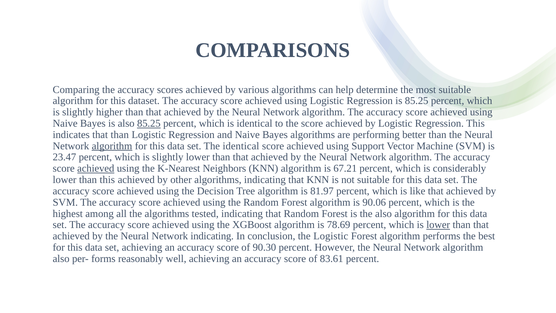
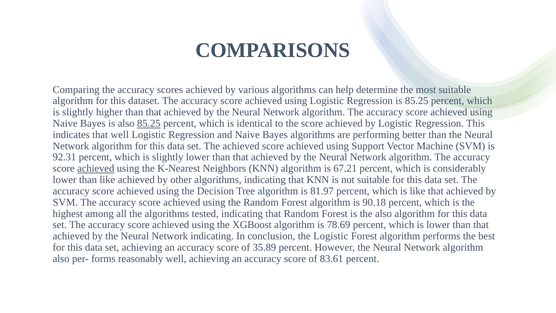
that than: than -> well (120, 135)
algorithm underline: present -> none (112, 146)
The identical: identical -> achieved (241, 146)
23.47: 23.47 -> 92.31 (64, 157)
than this: this -> like (107, 180)
90.06: 90.06 -> 90.18 (374, 202)
lower underline: present -> none (438, 225)
90.30: 90.30 -> 35.89 (264, 247)
